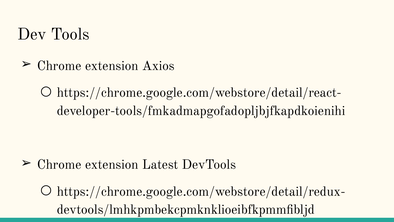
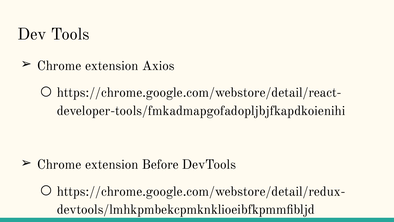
Latest: Latest -> Before (160, 164)
